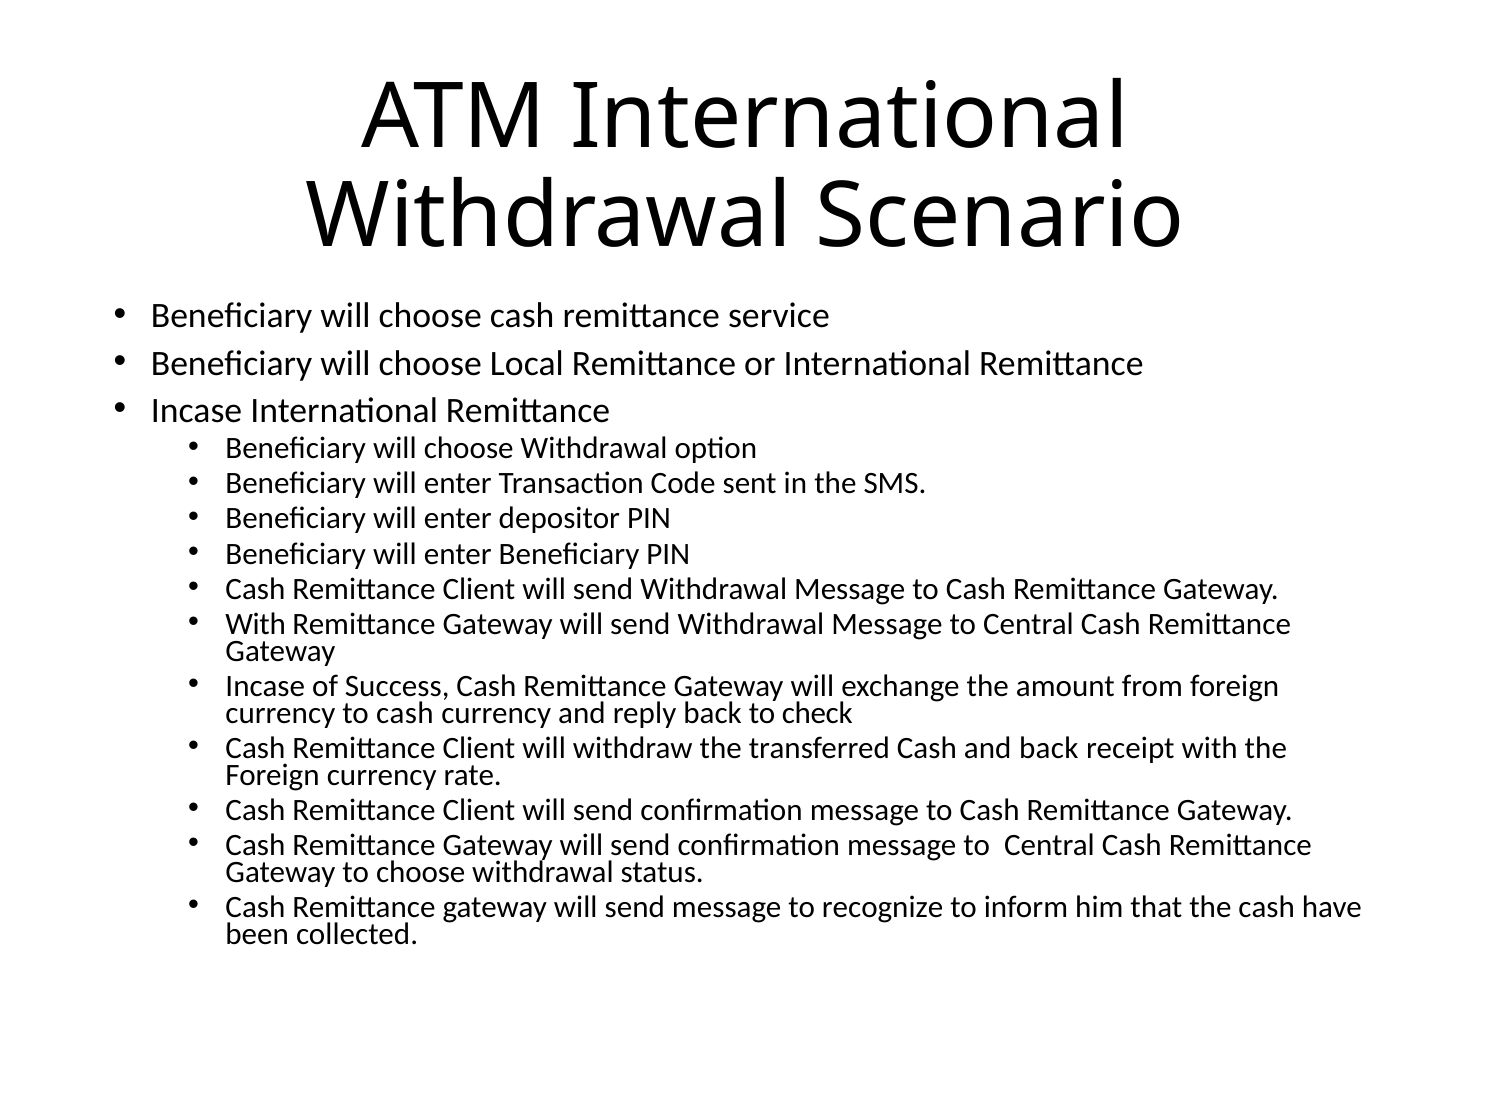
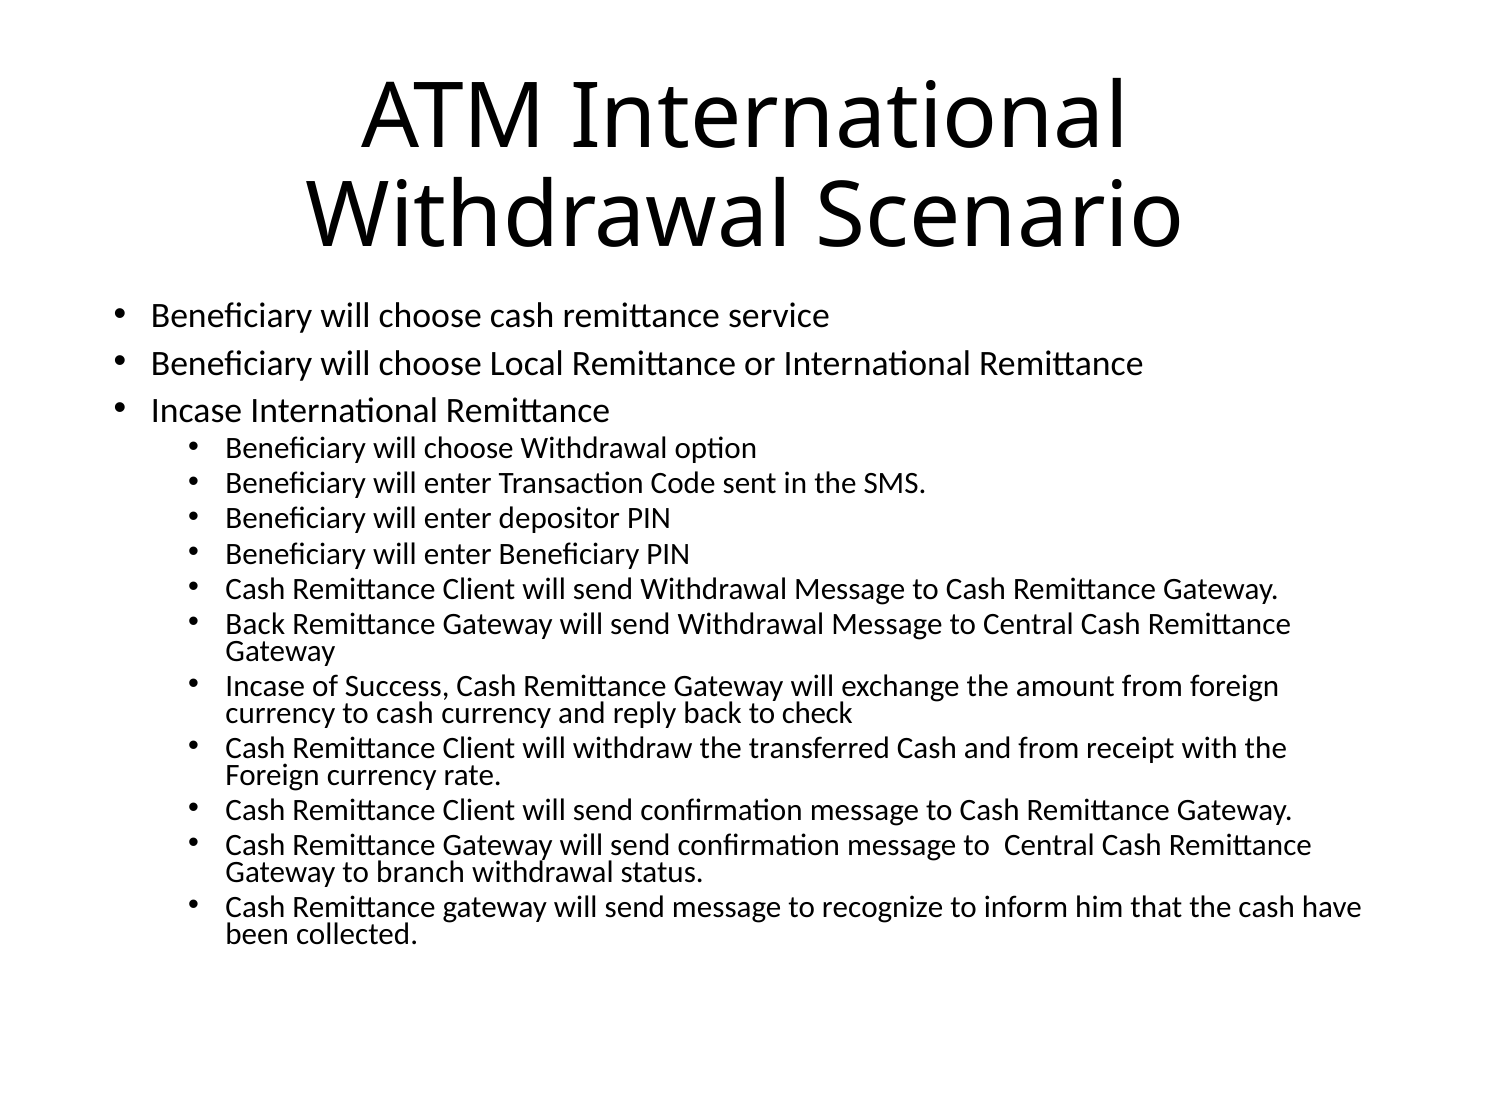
With: With -> Back (255, 624)
and back: back -> from (1049, 748)
to choose: choose -> branch (420, 872)
